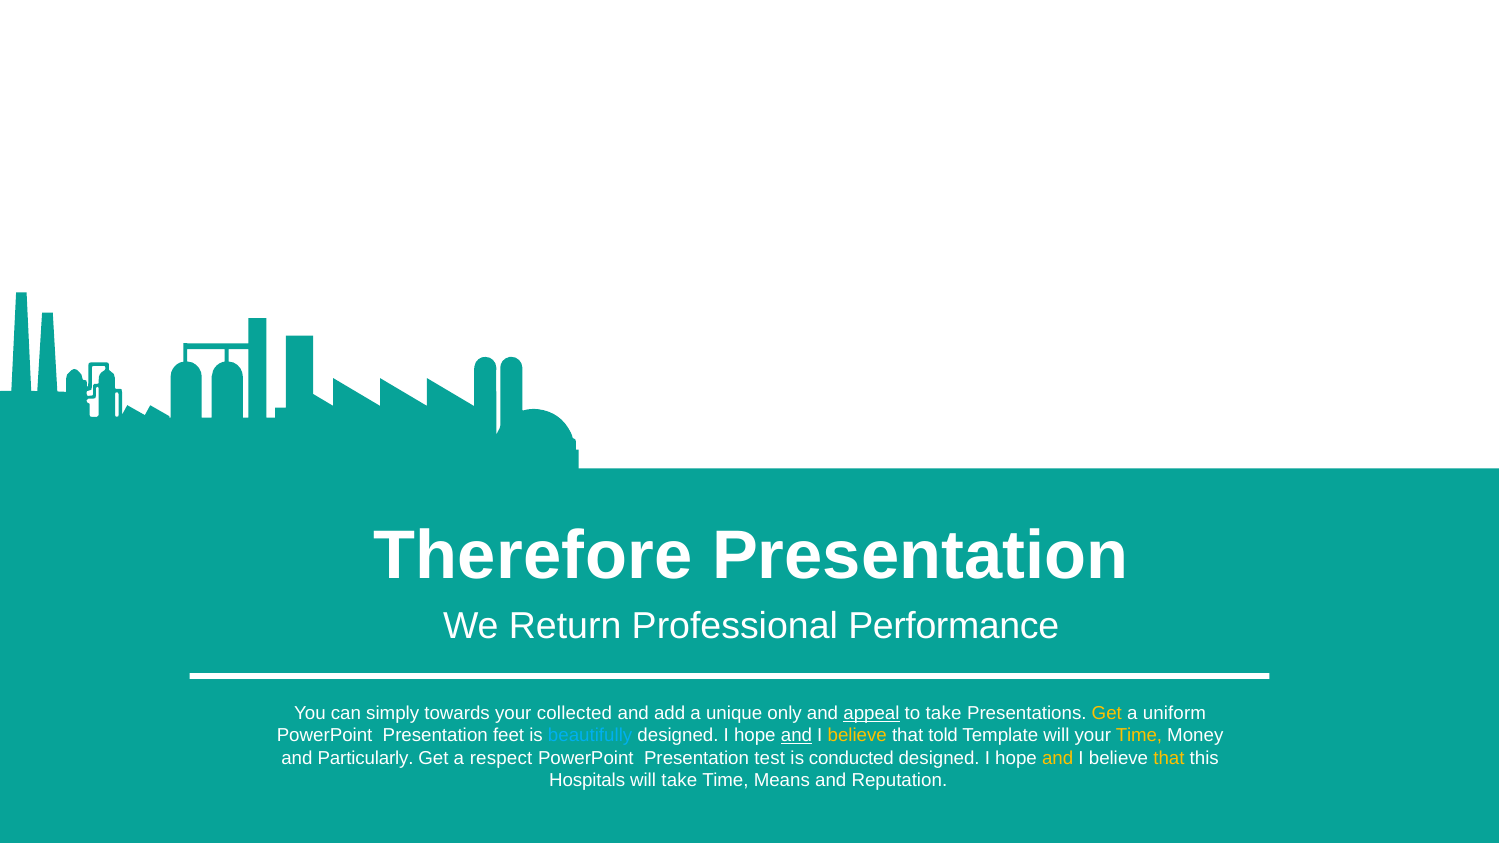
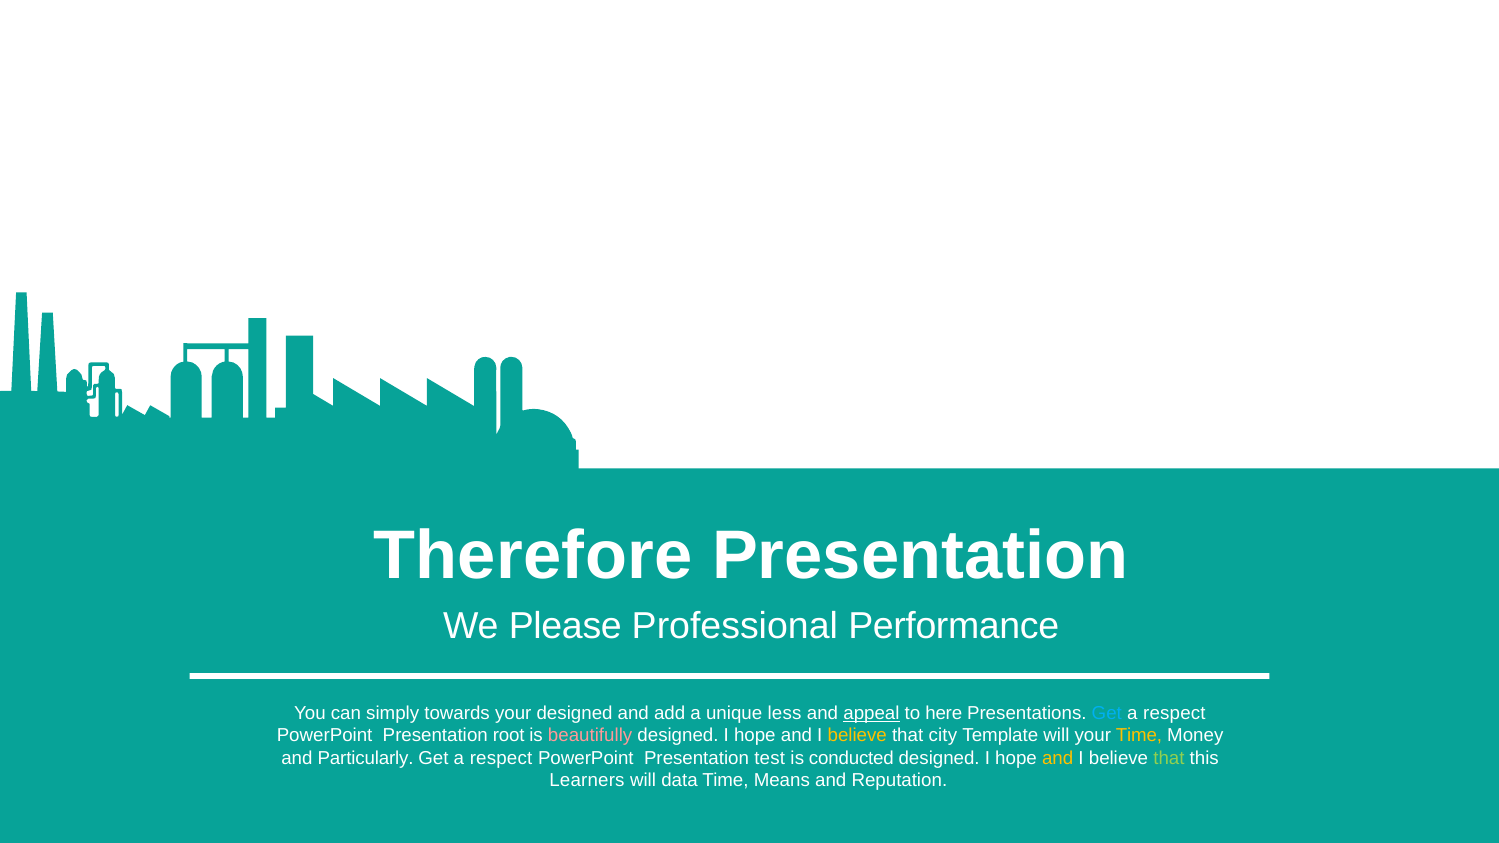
Return: Return -> Please (565, 626)
your collected: collected -> designed (575, 713)
only: only -> less (785, 713)
to take: take -> here (944, 713)
Get colour: yellow -> light blue (1107, 713)
uniform: uniform -> respect (1174, 713)
feet: feet -> root (509, 736)
beautifully colour: light blue -> pink (590, 736)
and underline: present -> none (797, 736)
told: told -> city (943, 736)
that colour: yellow -> light green (1169, 758)
Hospitals: Hospitals -> Learners (587, 781)
will take: take -> data (680, 781)
